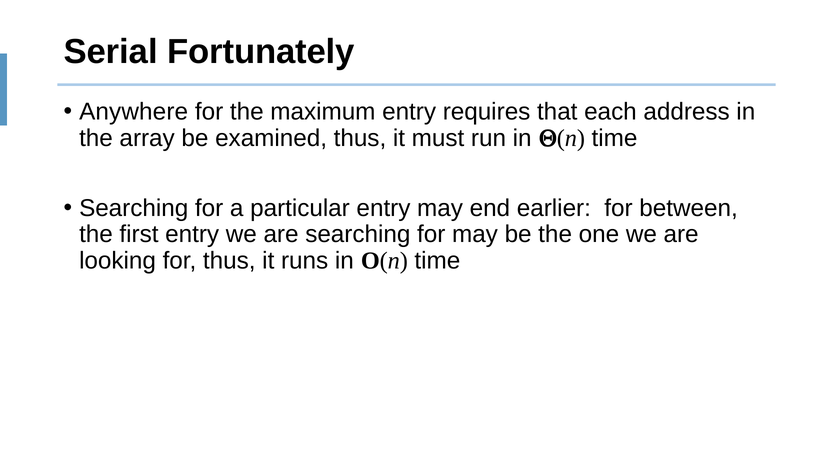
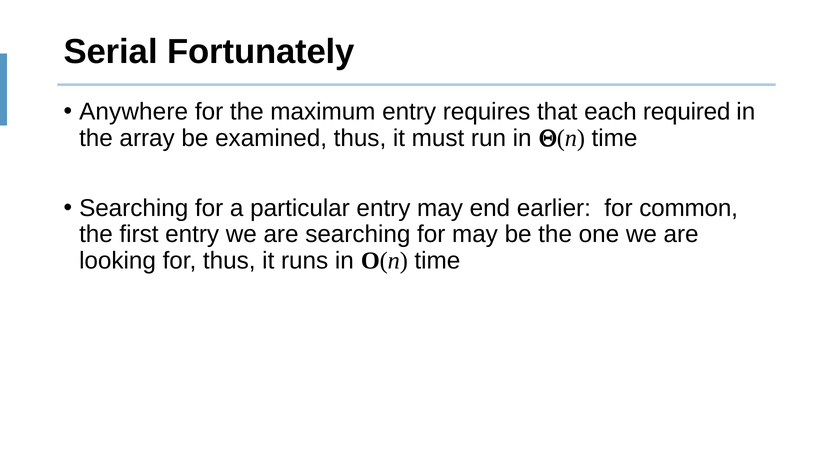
address: address -> required (687, 112)
between: between -> common (689, 208)
